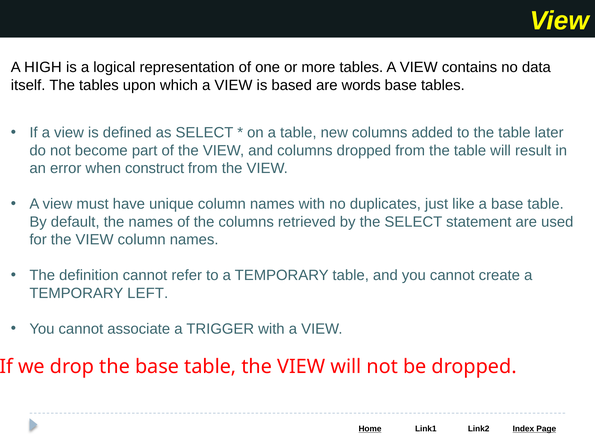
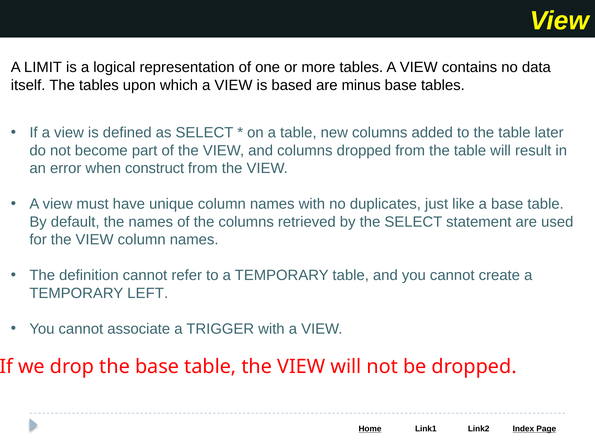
HIGH: HIGH -> LIMIT (43, 67)
words: words -> minus (361, 85)
